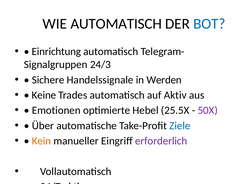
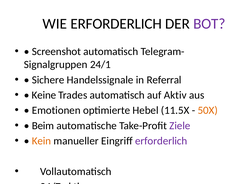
AUTOMATISCH: AUTOMATISCH -> ERFORDERLICH (116, 24)
BOT colour: blue -> purple (209, 24)
Einrichtung: Einrichtung -> Screenshot (56, 52)
24/3: 24/3 -> 24/1 (100, 65)
Werden: Werden -> Referral (164, 80)
25.5X: 25.5X -> 11.5X (175, 111)
50X colour: purple -> orange (208, 111)
Über: Über -> Beim (43, 126)
Ziele colour: blue -> purple (180, 126)
